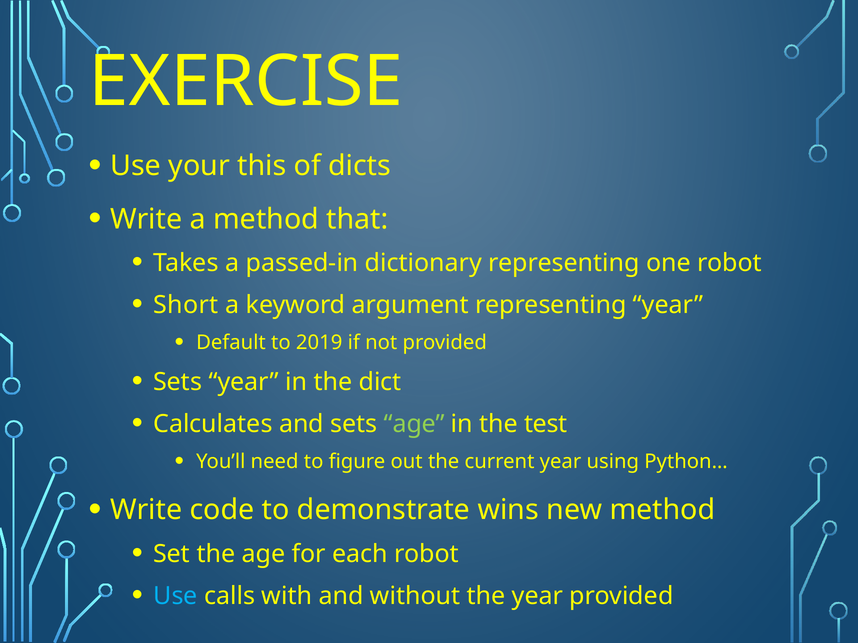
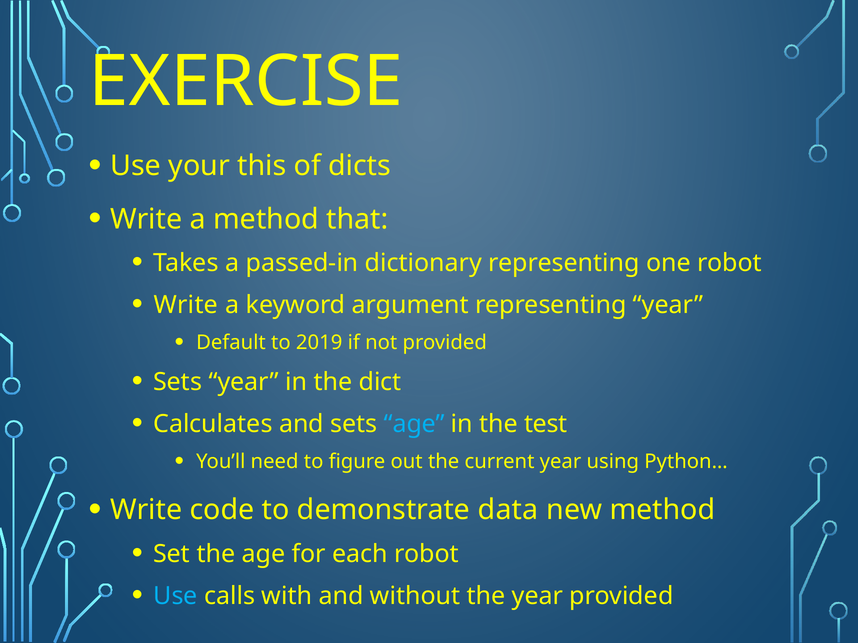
Short: Short -> Write (186, 305)
age colour: light green -> light blue (414, 424)
wins: wins -> data (508, 510)
